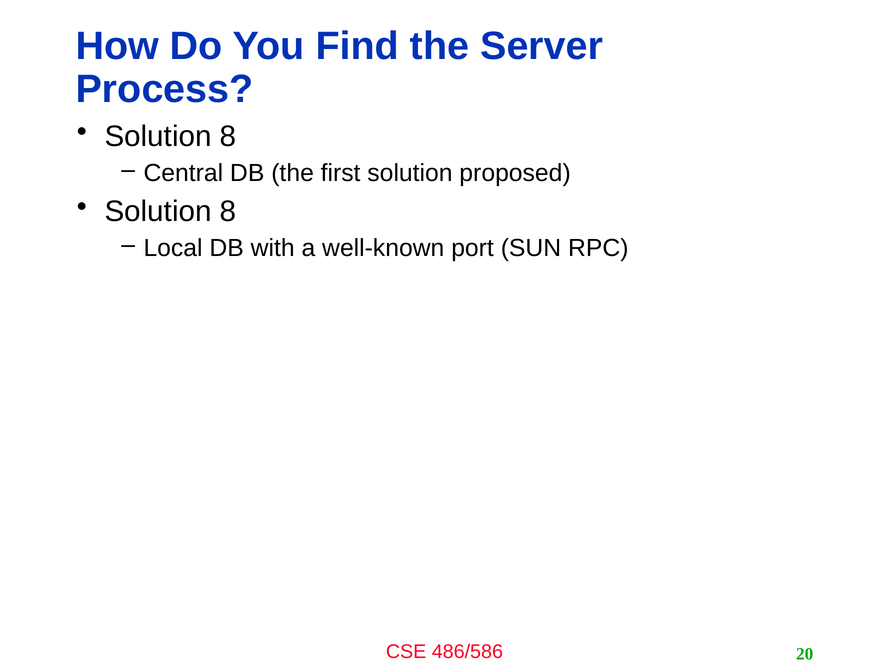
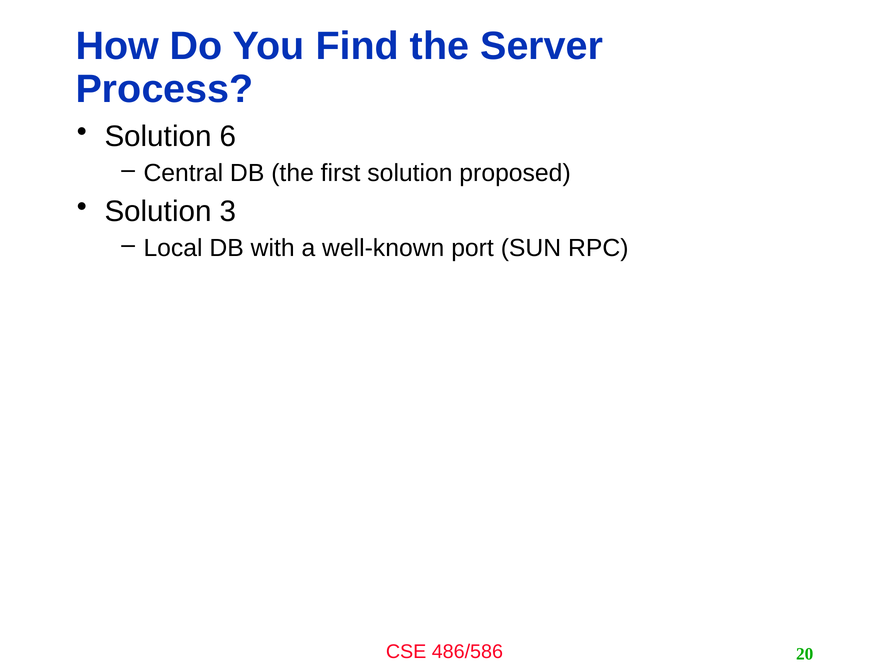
8: 8 -> 6 (228, 136)
8: 8 -> 3 (228, 211)
